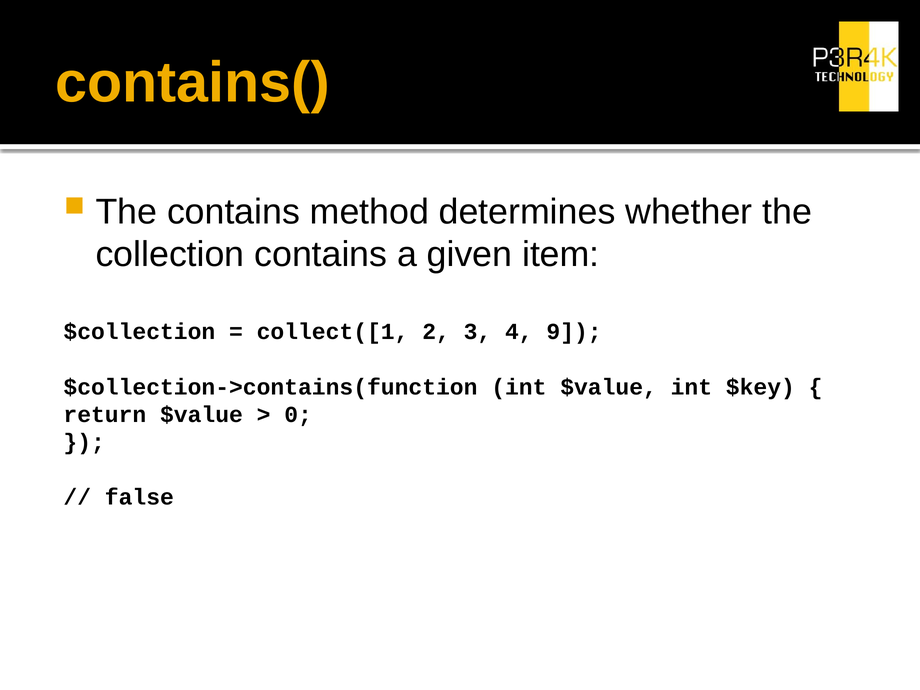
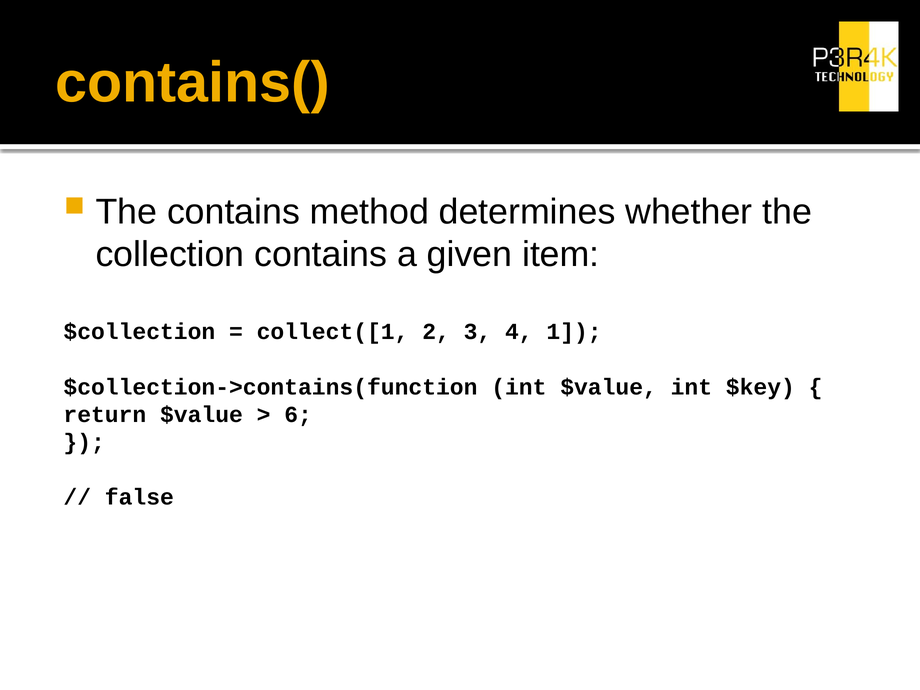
9: 9 -> 1 (574, 332)
0: 0 -> 6 (298, 415)
